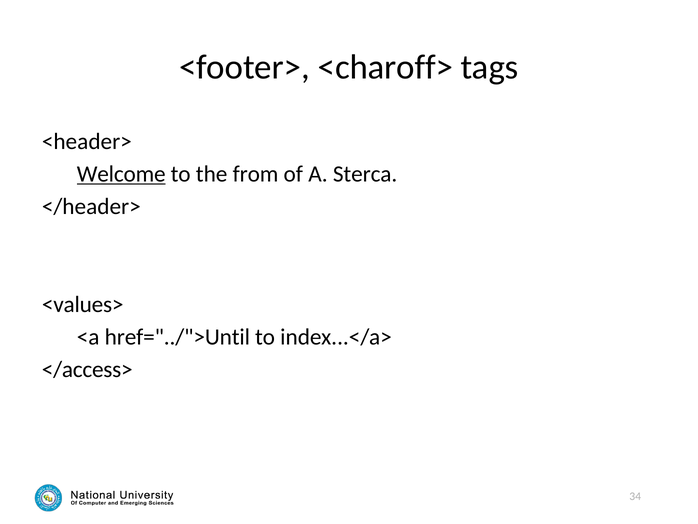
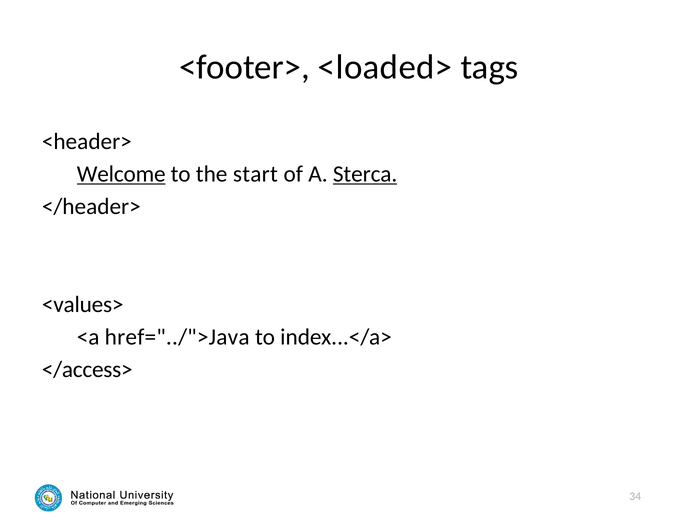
<charoff>: <charoff> -> <loaded> (385, 67)
from: from -> start (255, 174)
Sterca underline: none -> present (365, 174)
href="../">Until: href="../">Until -> href="../">Java (177, 337)
